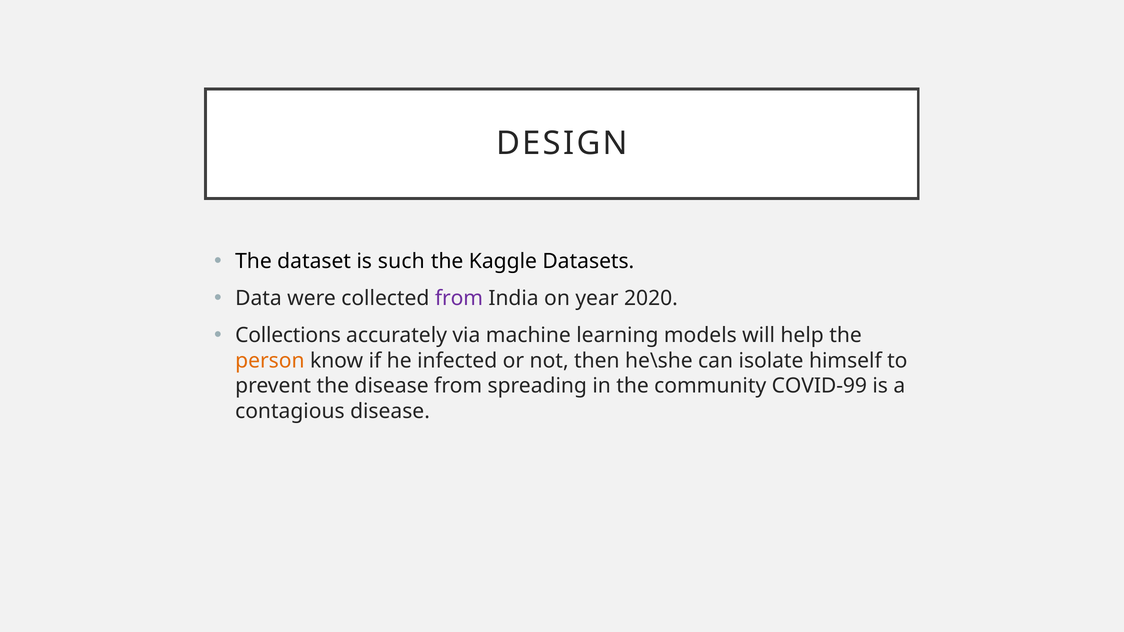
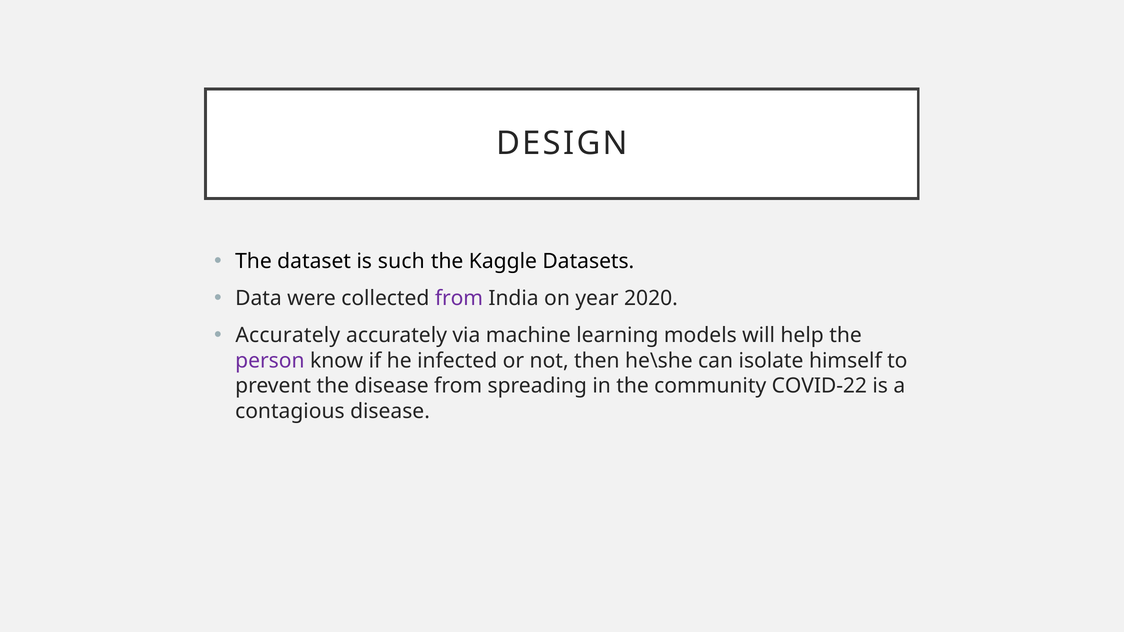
Collections: Collections -> Accurately (288, 336)
person colour: orange -> purple (270, 361)
COVID-99: COVID-99 -> COVID-22 (819, 386)
